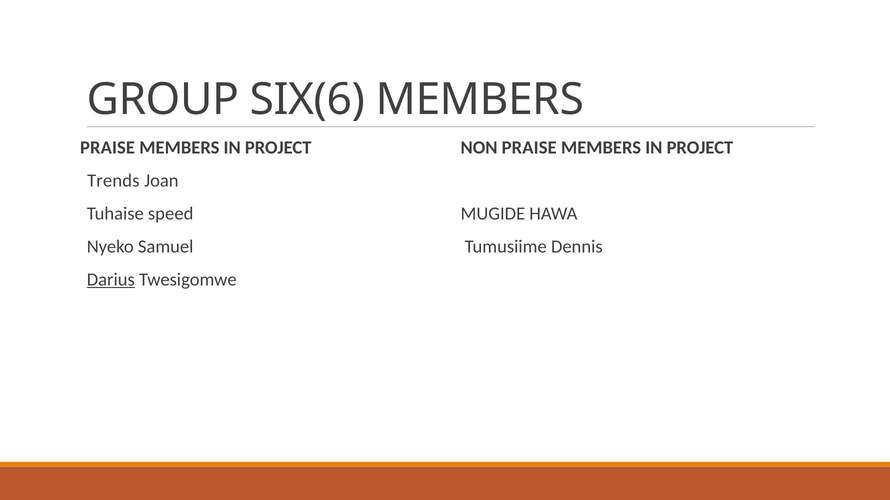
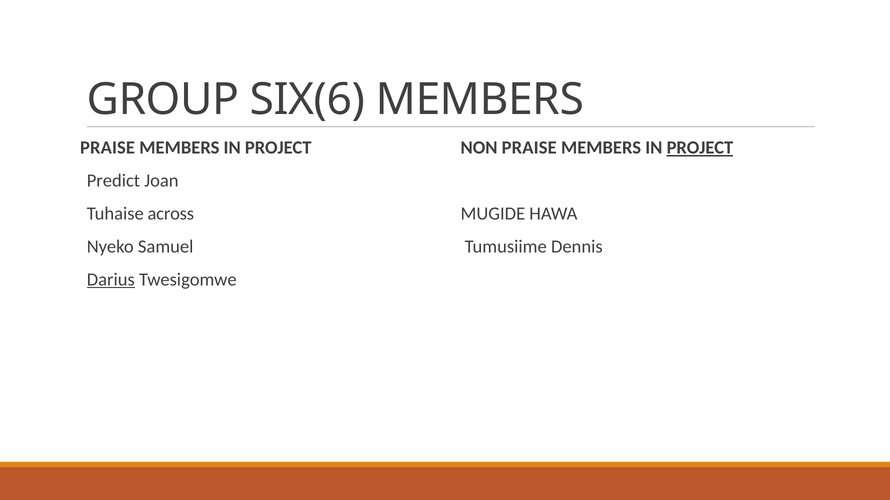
PROJECT underline: none -> present (700, 148)
Trends: Trends -> Predict (113, 181)
speed: speed -> across (171, 214)
